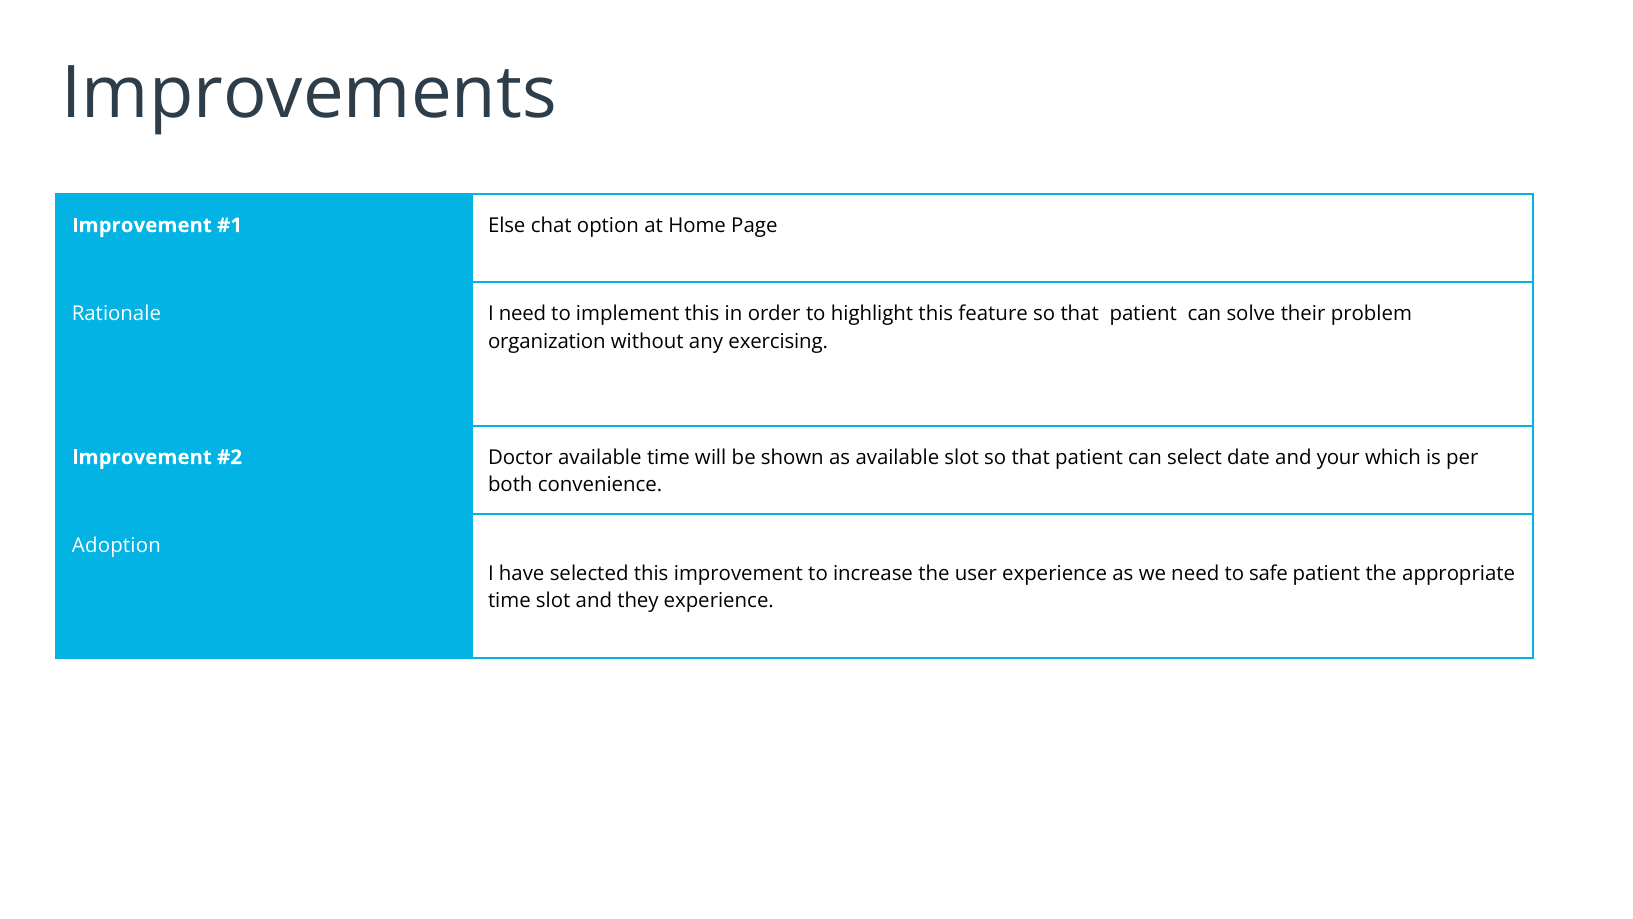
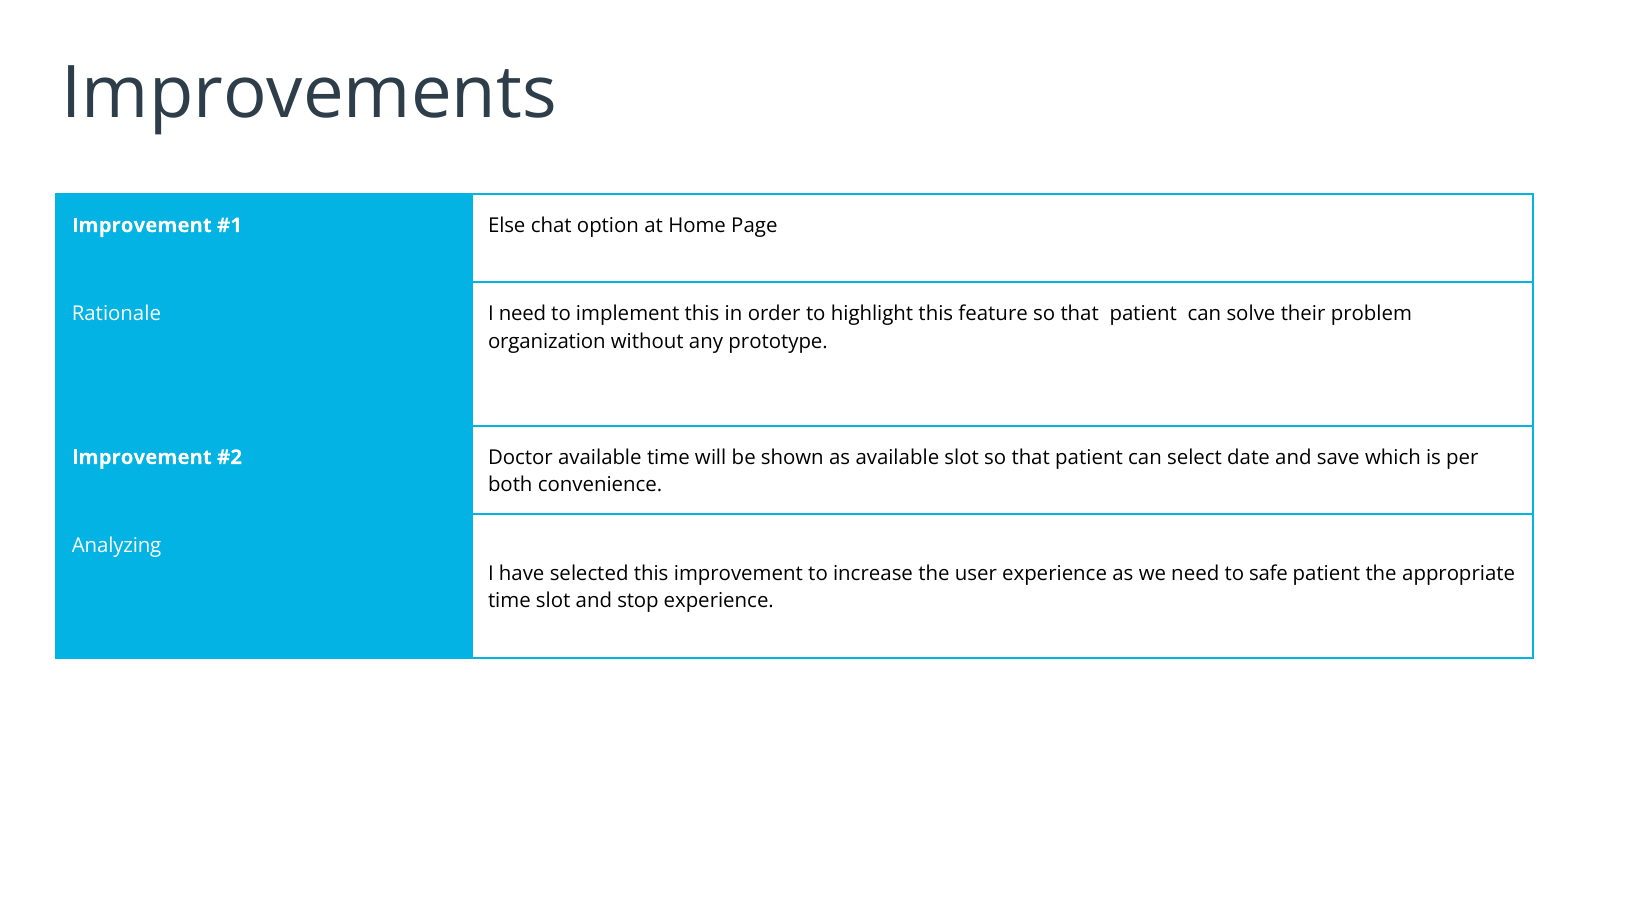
exercising: exercising -> prototype (778, 341)
your: your -> save (1338, 457)
Adoption: Adoption -> Analyzing (117, 545)
they: they -> stop (638, 601)
